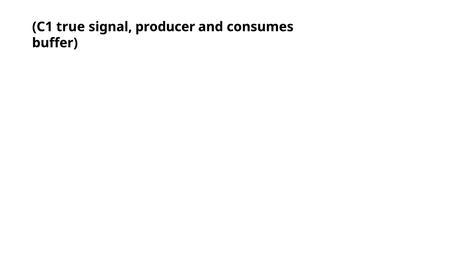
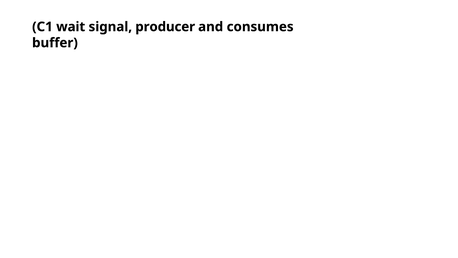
true: true -> wait (71, 27)
